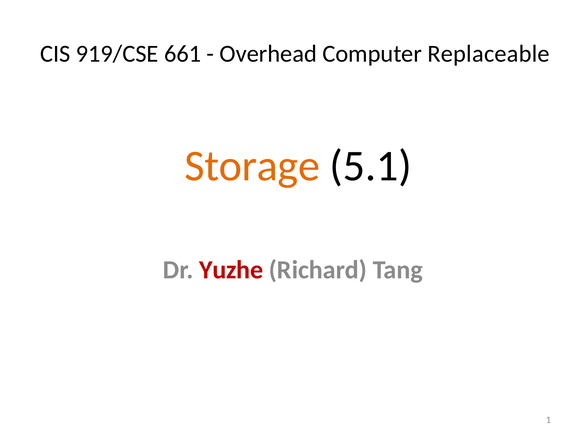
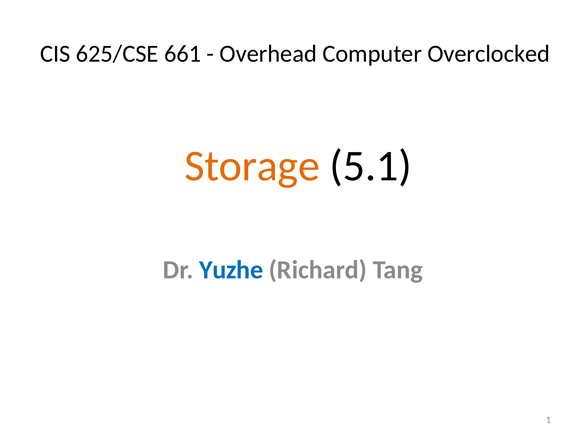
919/CSE: 919/CSE -> 625/CSE (117, 54)
Replaceable: Replaceable -> Overclocked (489, 54)
Yuzhe colour: red -> blue (231, 269)
